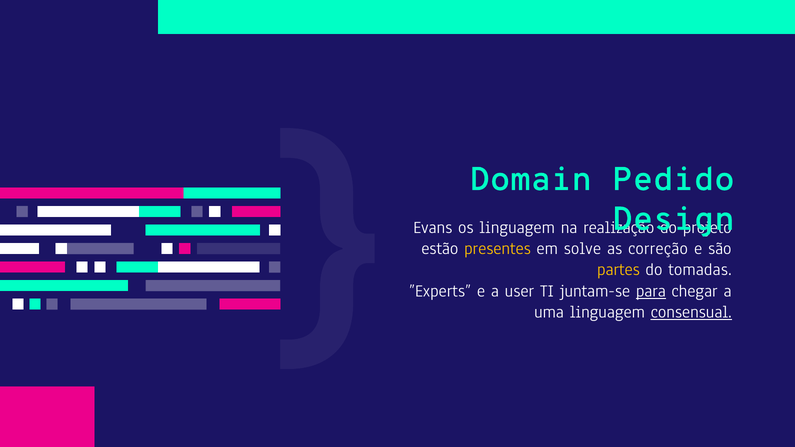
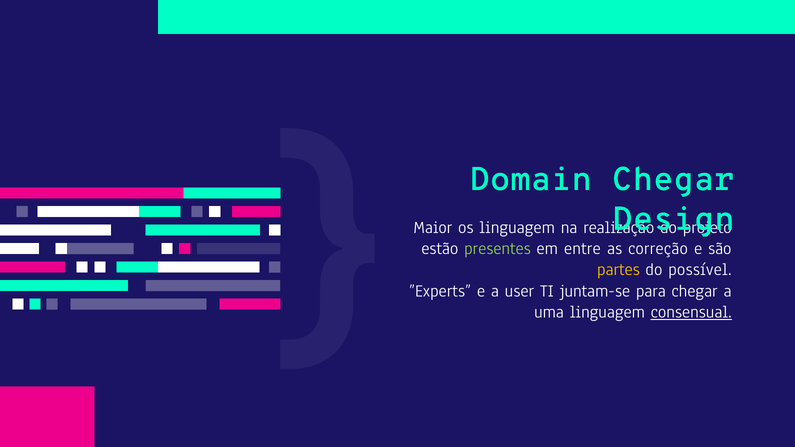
Domain Pedido: Pedido -> Chegar (673, 179)
Evans: Evans -> Maior (433, 227)
presentes colour: yellow -> light green (497, 249)
solve: solve -> entre (582, 249)
tomadas: tomadas -> possível (700, 270)
para underline: present -> none (651, 291)
